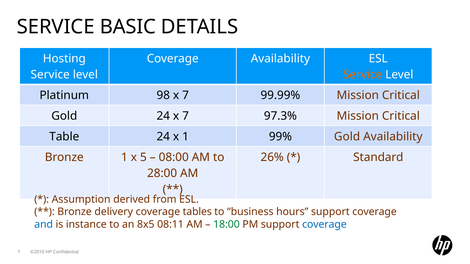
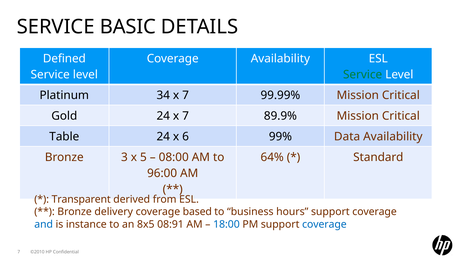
Hosting: Hosting -> Defined (64, 59)
Service colour: orange -> green (363, 75)
98: 98 -> 34 (163, 96)
97.3%: 97.3% -> 89.9% (280, 116)
x 1: 1 -> 6 (186, 137)
99% Gold: Gold -> Data (347, 137)
Bronze 1: 1 -> 3 (124, 158)
26%: 26% -> 64% (272, 158)
28:00: 28:00 -> 96:00 (162, 174)
Assumption: Assumption -> Transparent (81, 200)
tables: tables -> based (197, 212)
08:11: 08:11 -> 08:91 (170, 225)
18:00 colour: green -> blue (226, 225)
